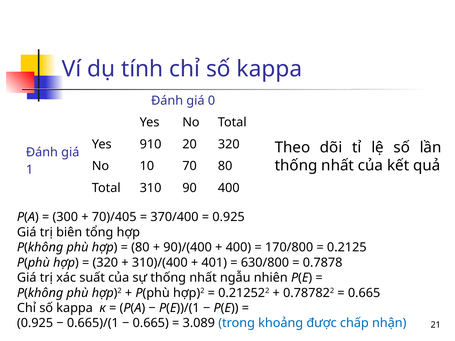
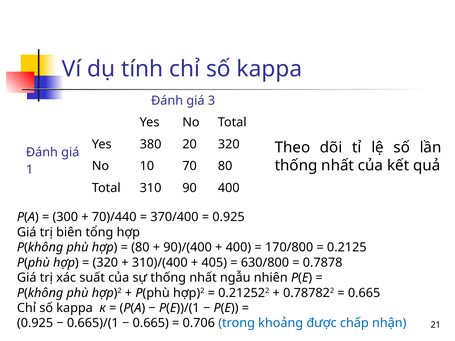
0: 0 -> 3 (211, 101)
910: 910 -> 380 (151, 144)
70)/405: 70)/405 -> 70)/440 (114, 217)
401: 401 -> 405 (214, 263)
3.089: 3.089 -> 0.706 (199, 323)
